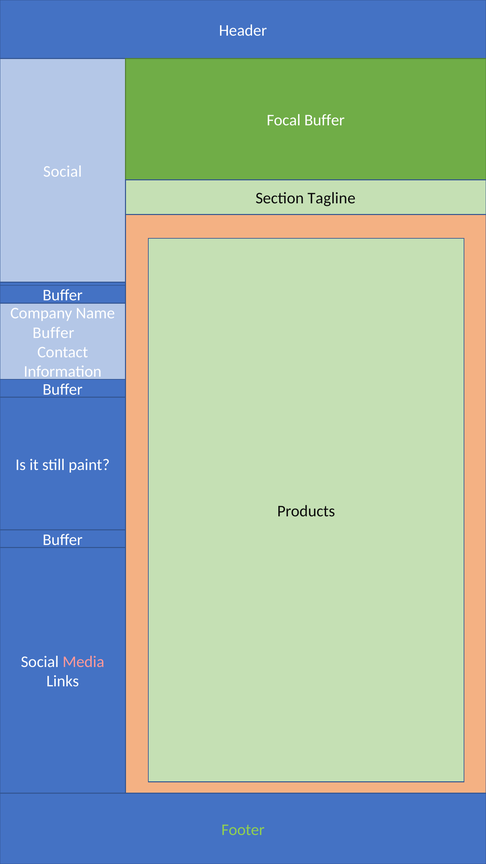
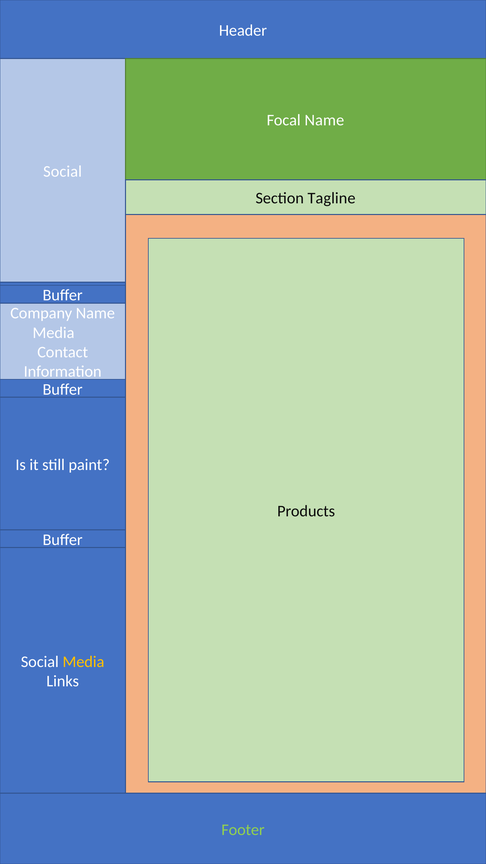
Focal Buffer: Buffer -> Name (324, 120)
Buffer: Buffer -> Media (53, 333)
Media colour: pink -> yellow (83, 662)
